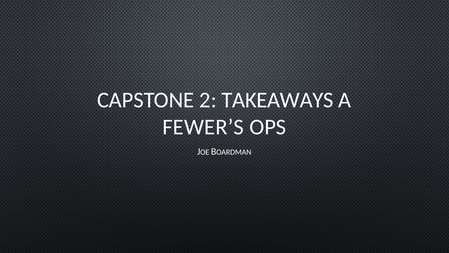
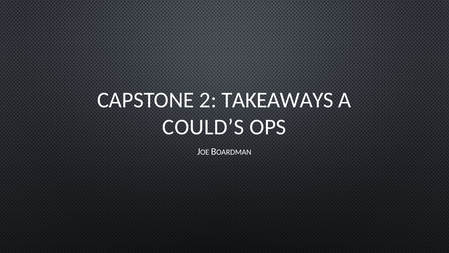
FEWER’S: FEWER’S -> COULD’S (203, 127)
